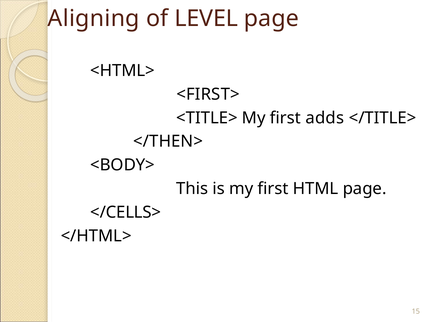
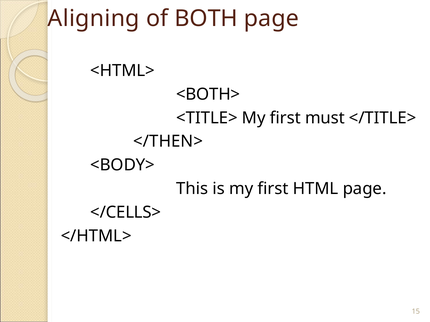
LEVEL: LEVEL -> BOTH (206, 18)
<FIRST>: <FIRST> -> <BOTH> (208, 94)
adds: adds -> must (325, 118)
